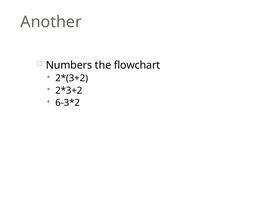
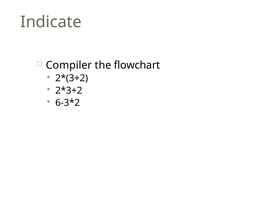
Another: Another -> Indicate (51, 22)
Numbers: Numbers -> Compiler (69, 65)
